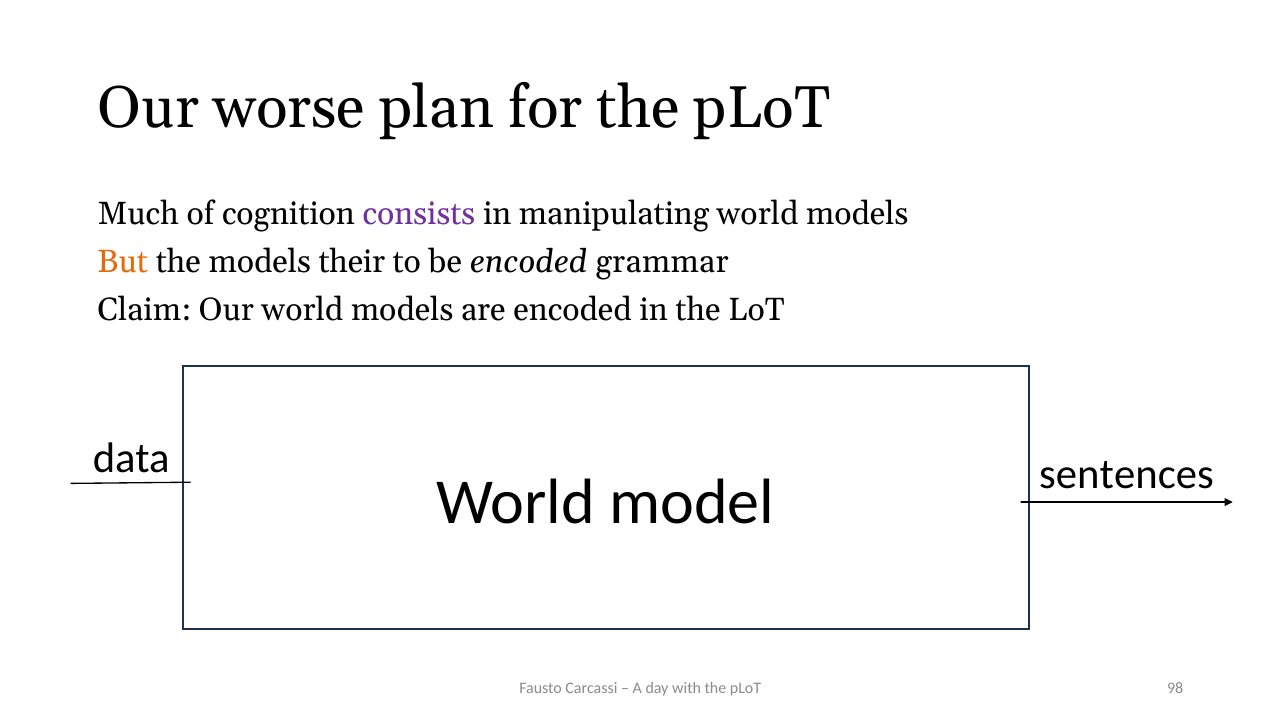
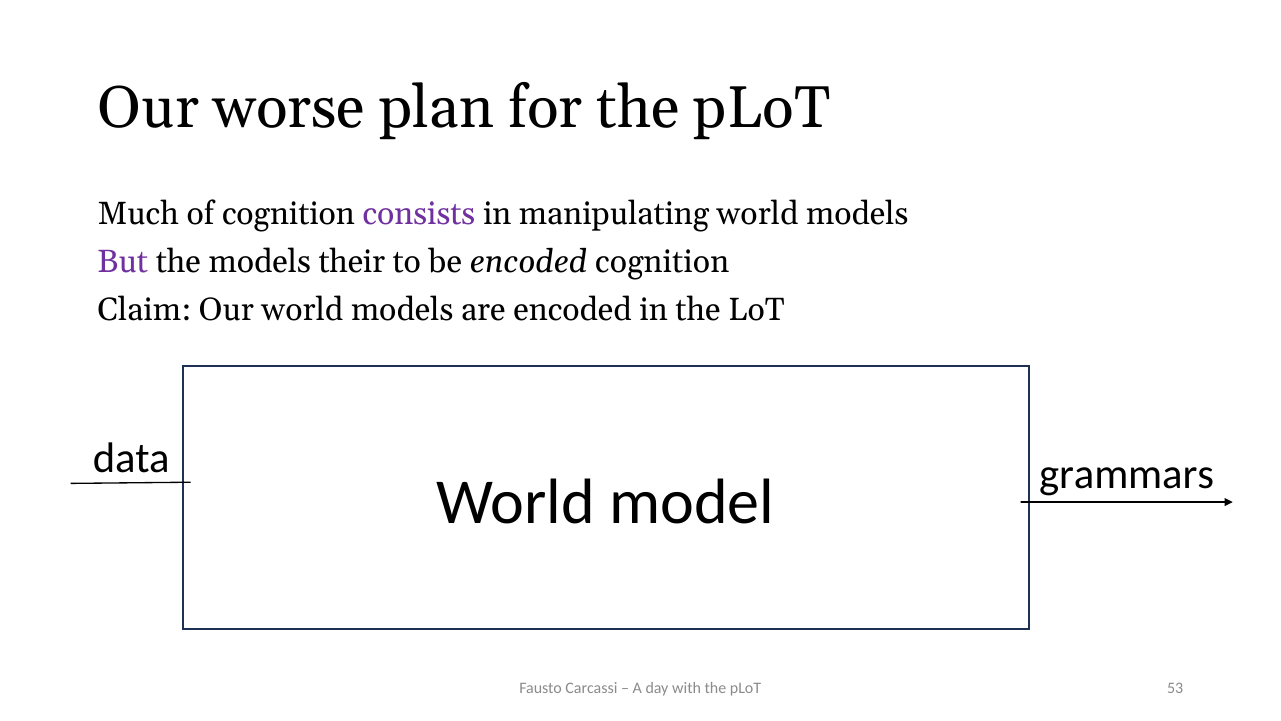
But colour: orange -> purple (123, 262)
encoded grammar: grammar -> cognition (662, 262)
sentences: sentences -> grammars (1127, 474)
98: 98 -> 53 (1175, 688)
